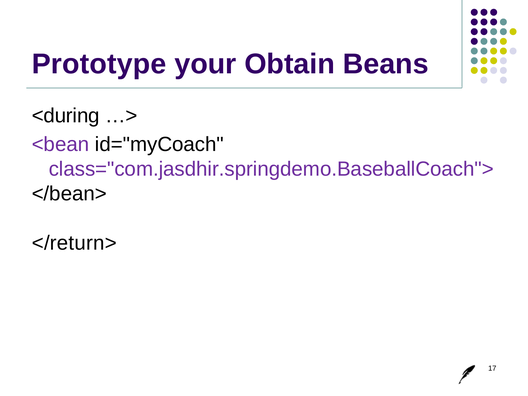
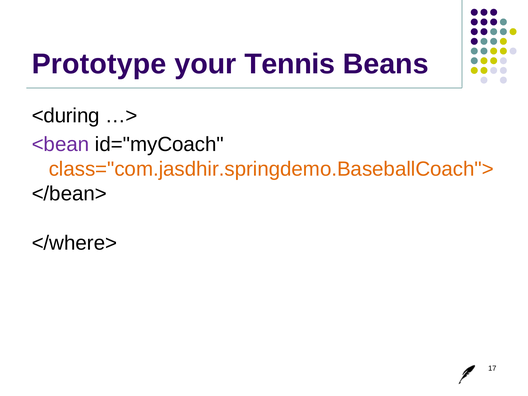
Obtain: Obtain -> Tennis (290, 64)
class="com.jasdhir.springdemo.BaseballCoach"> colour: purple -> orange (271, 169)
</return>: </return> -> </where> (74, 243)
